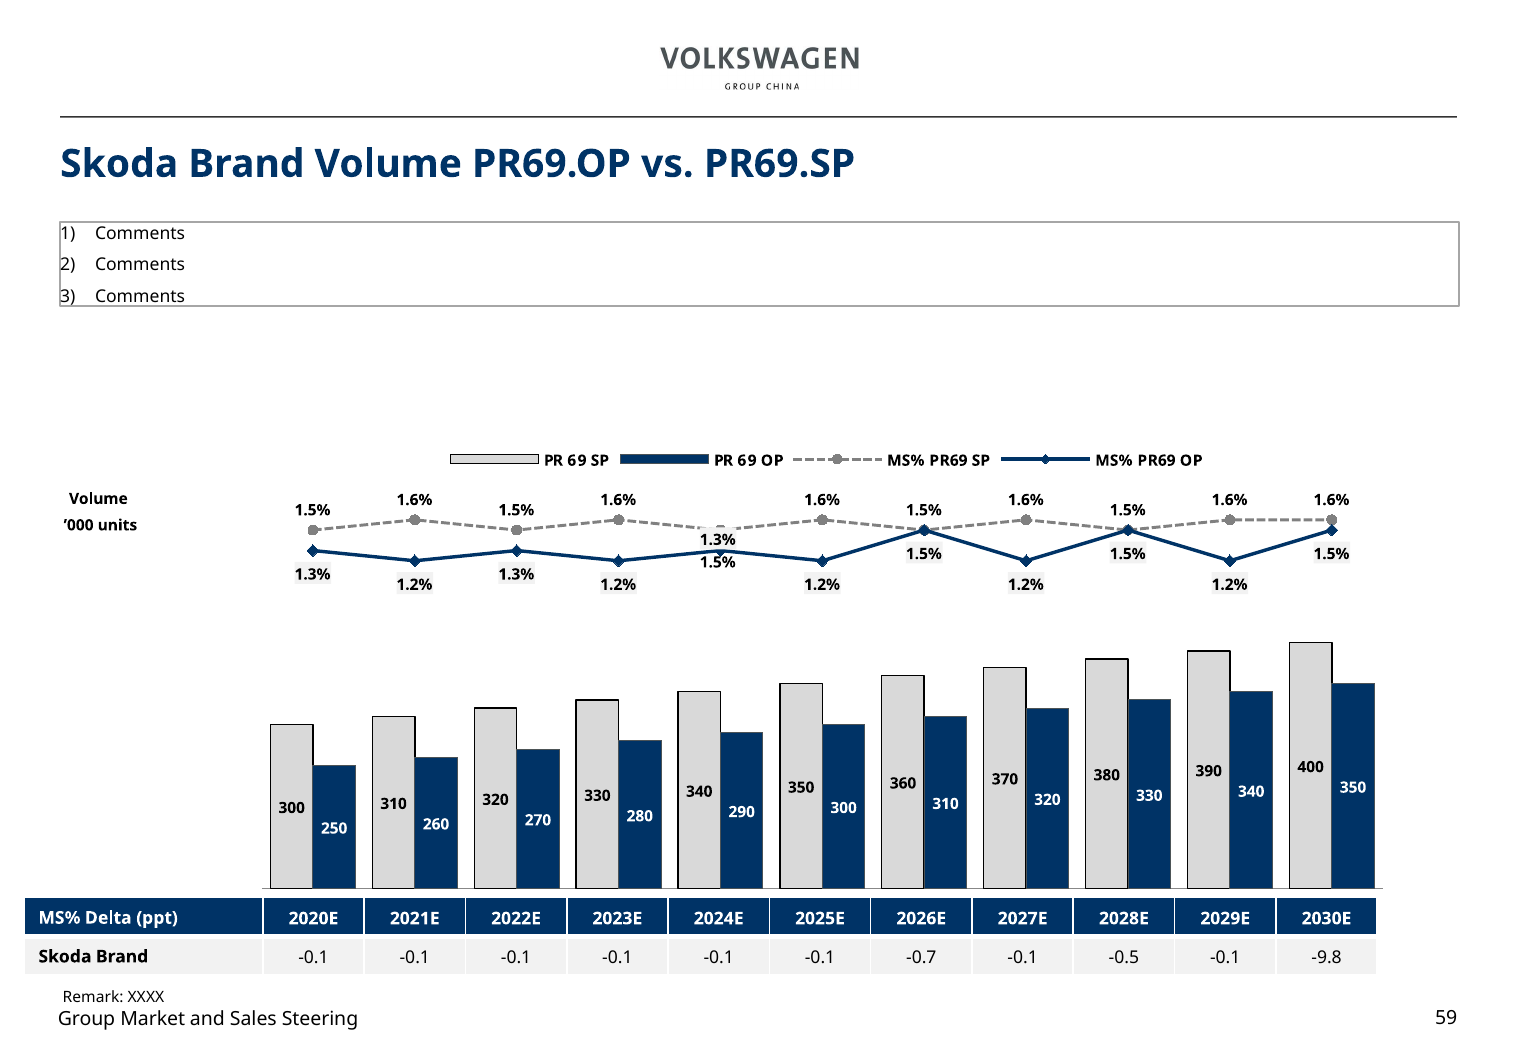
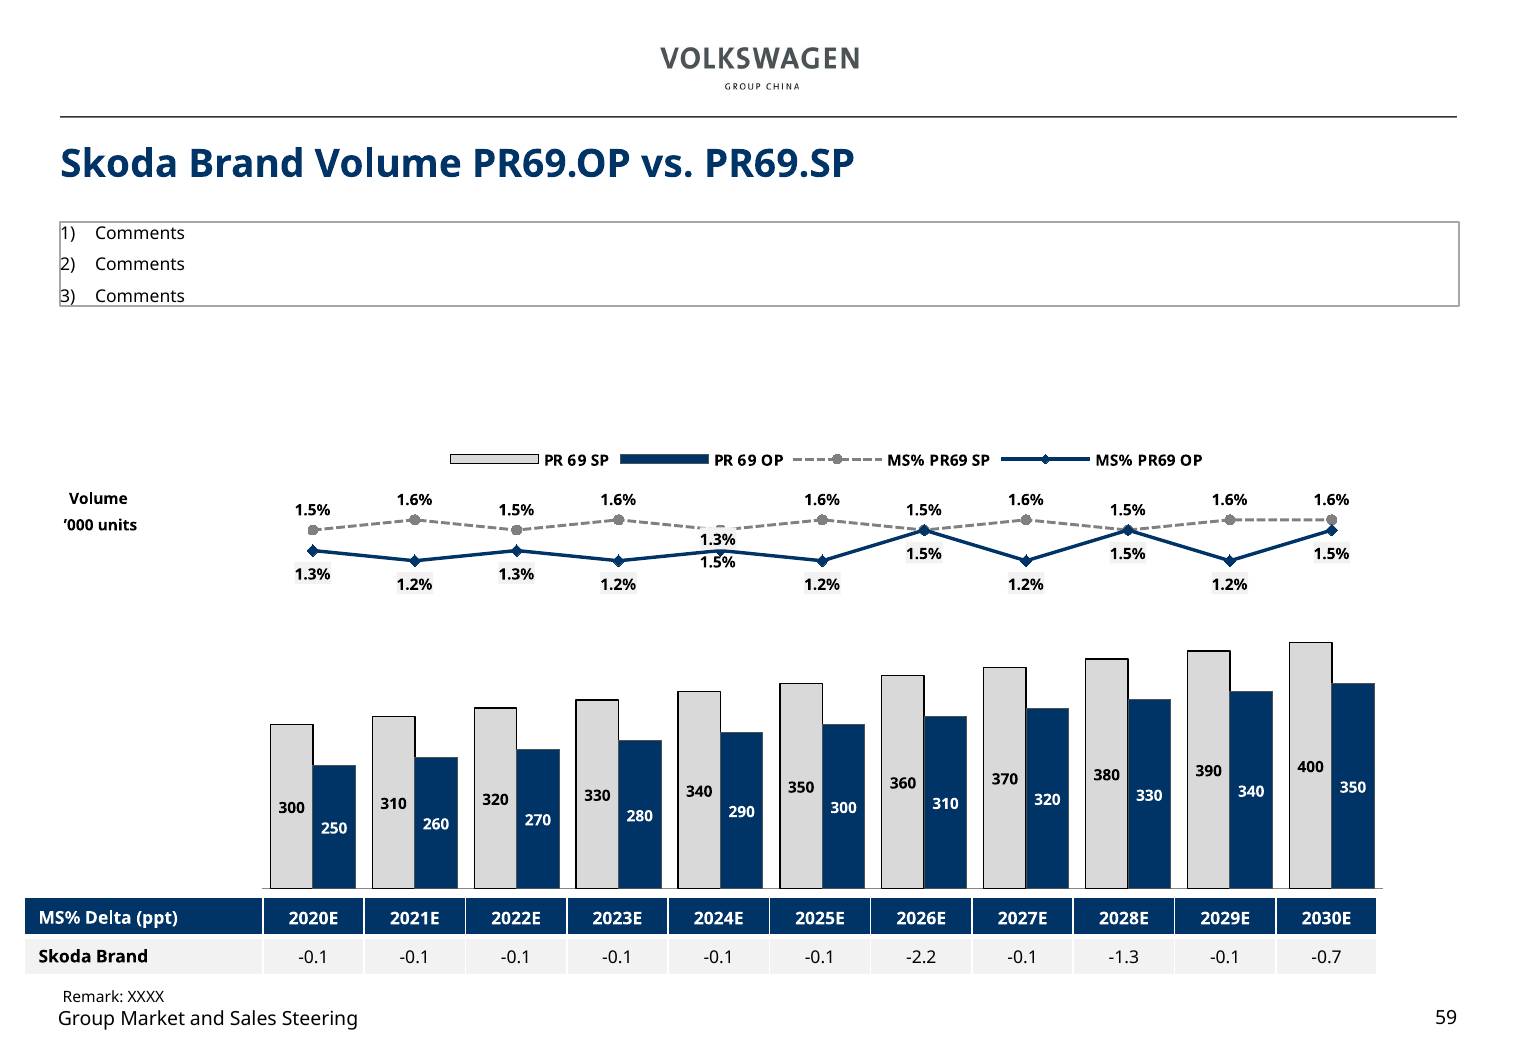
-0.7: -0.7 -> -2.2 (921, 958)
-0.5: -0.5 -> -1.3 (1124, 958)
-9.8: -9.8 -> -0.7 (1327, 958)
